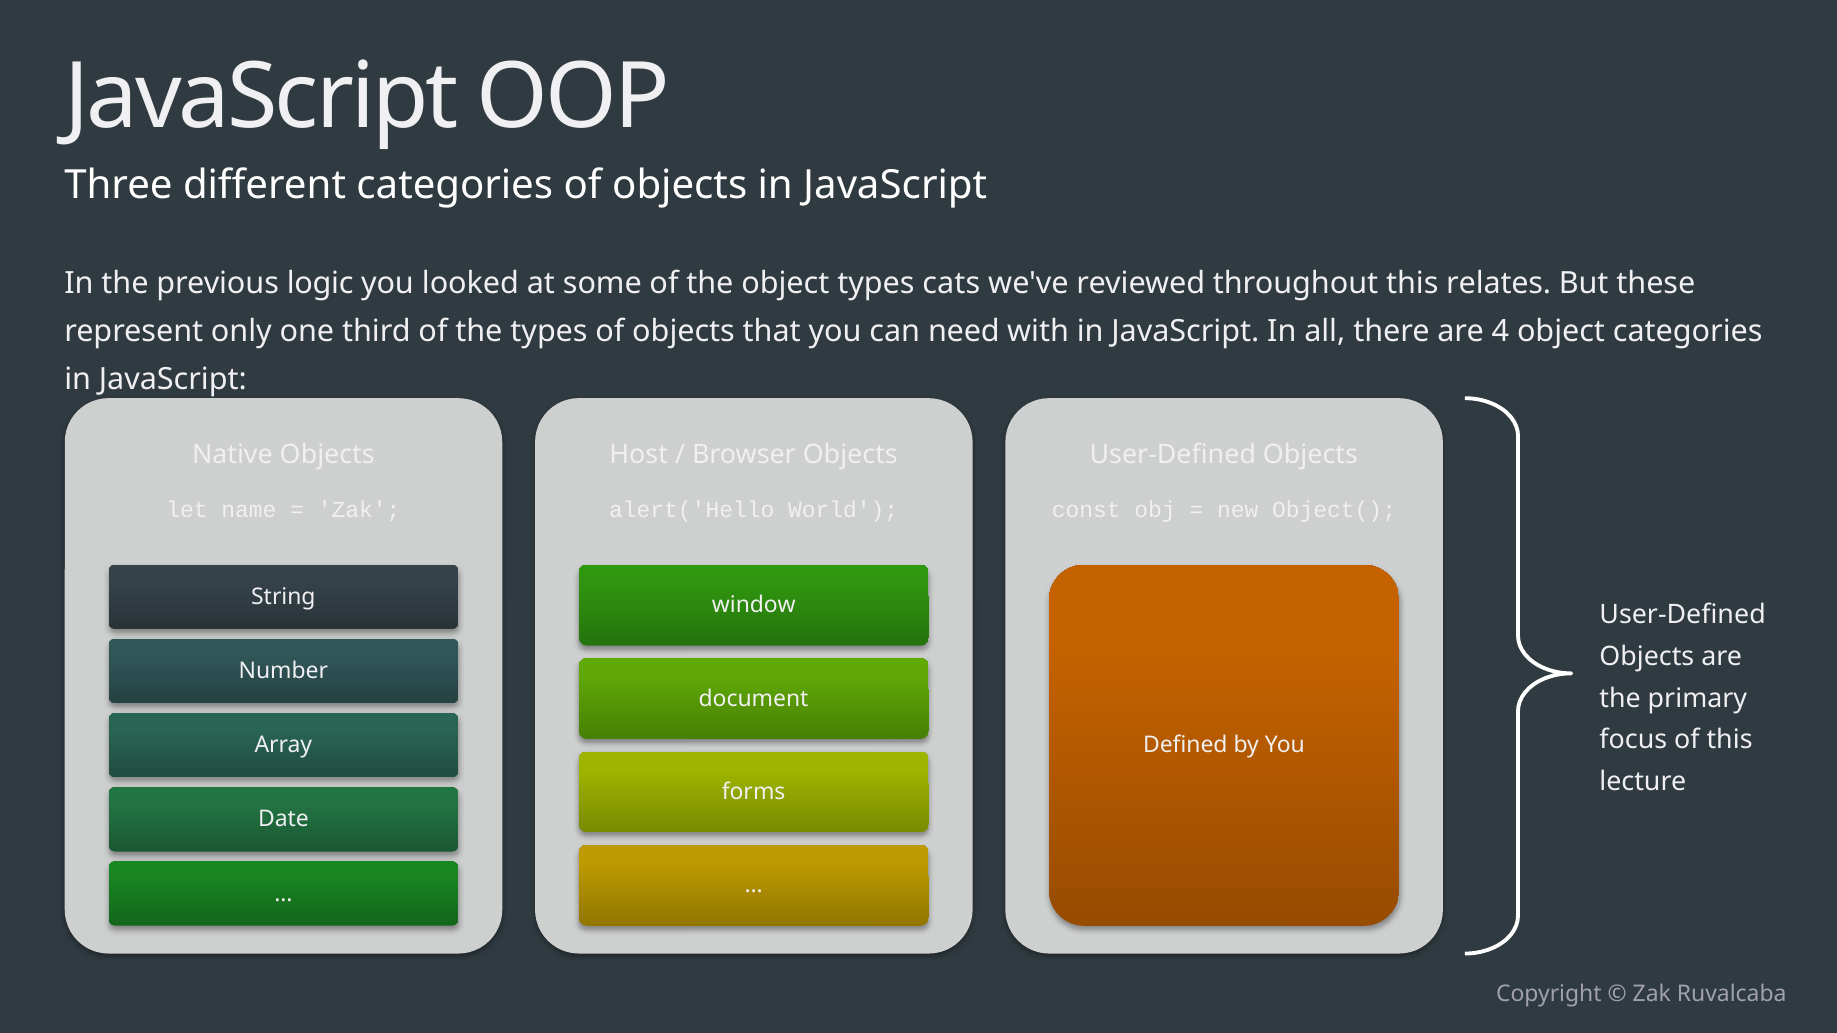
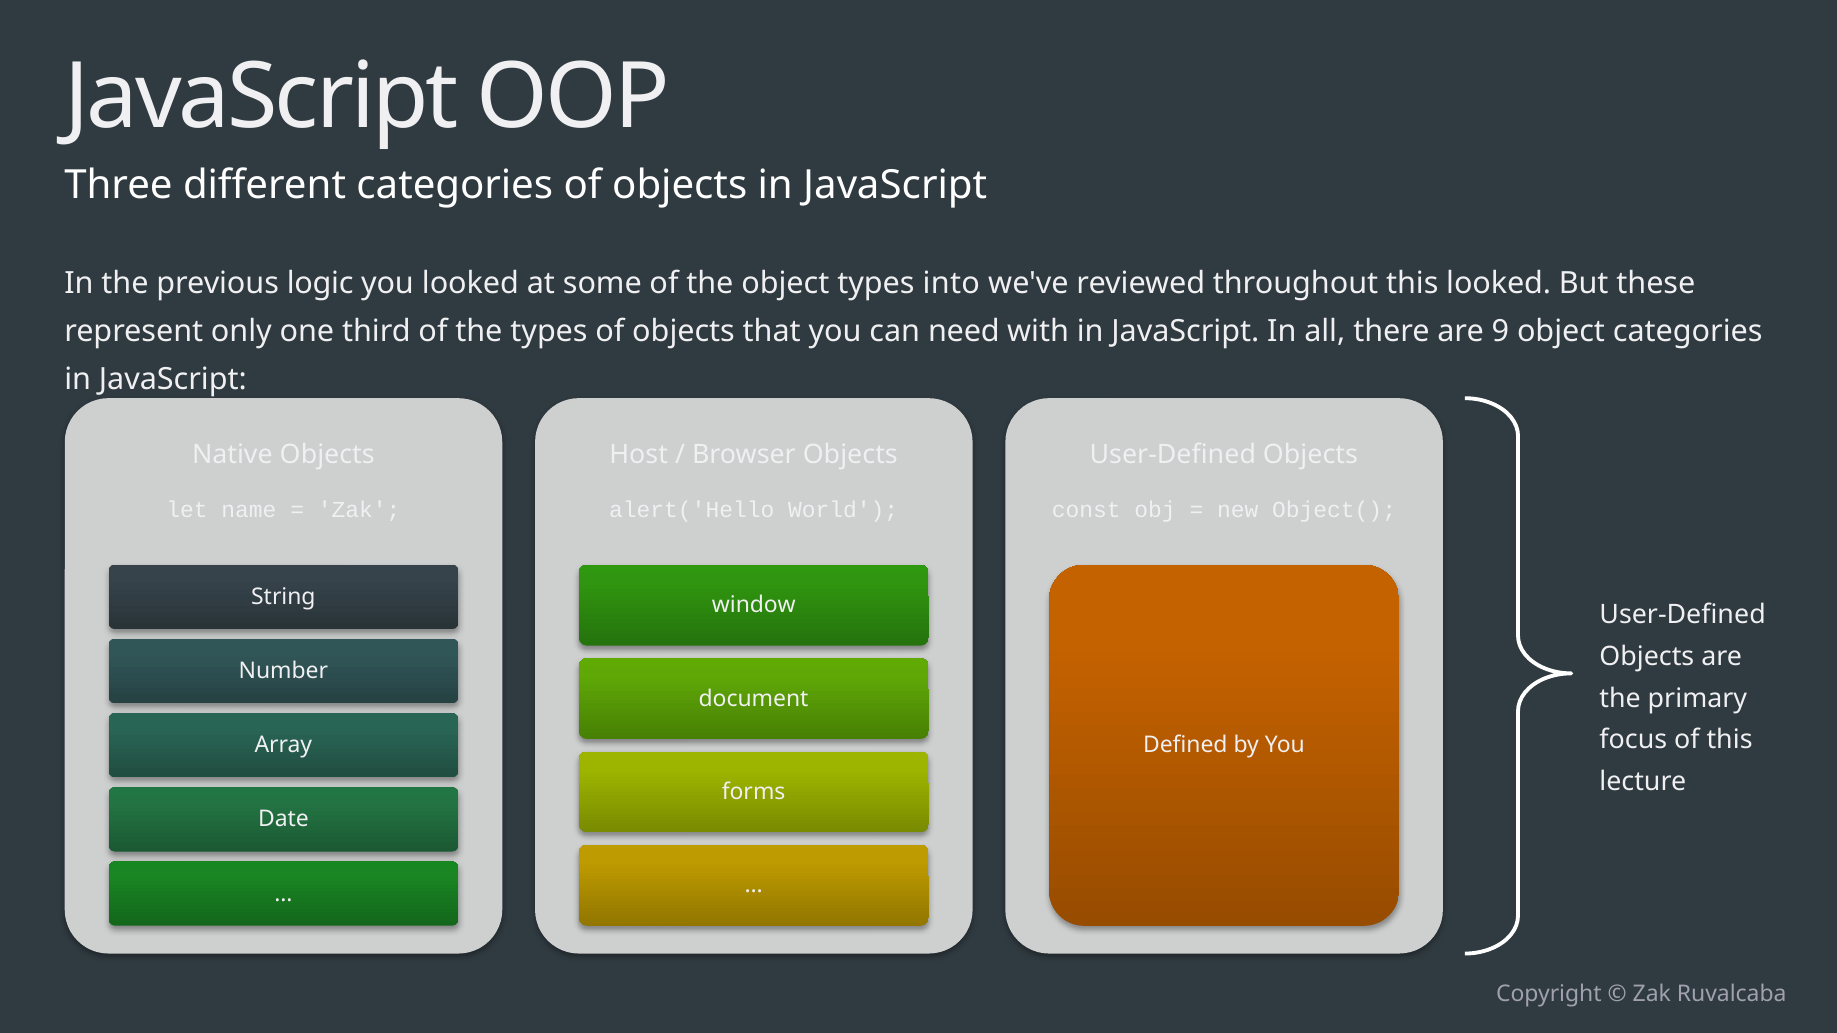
cats: cats -> into (951, 284)
this relates: relates -> looked (1499, 284)
4: 4 -> 9 (1500, 332)
